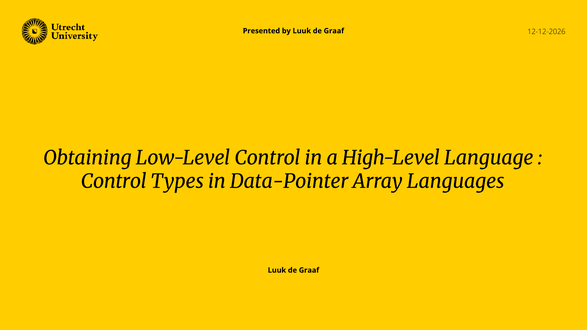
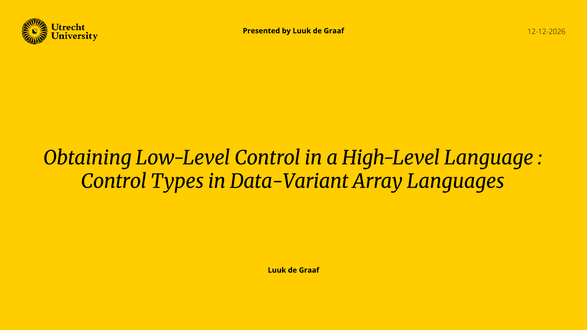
Data-Pointer: Data-Pointer -> Data-Variant (289, 181)
